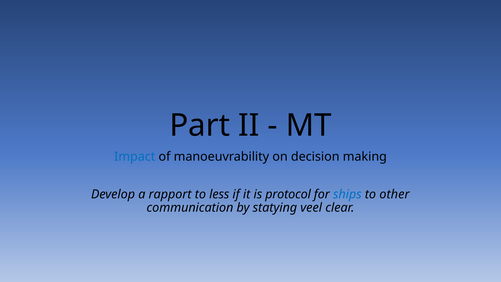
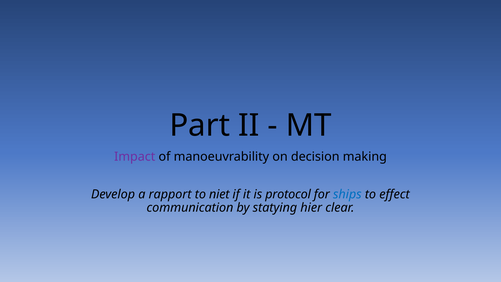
Impact colour: blue -> purple (135, 157)
less: less -> niet (219, 194)
other: other -> effect (395, 194)
veel: veel -> hier (311, 208)
